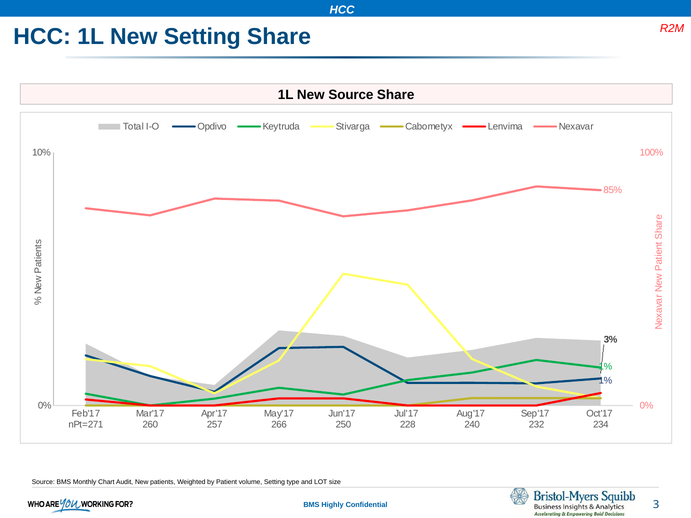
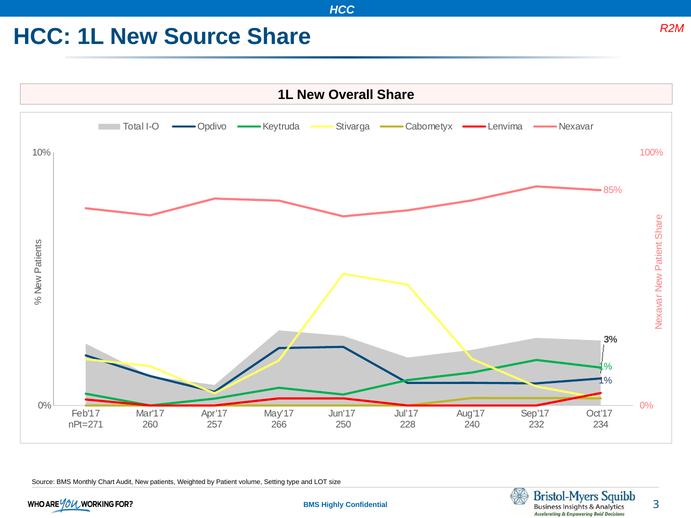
New Setting: Setting -> Source (202, 36)
New Source: Source -> Overall (351, 95)
